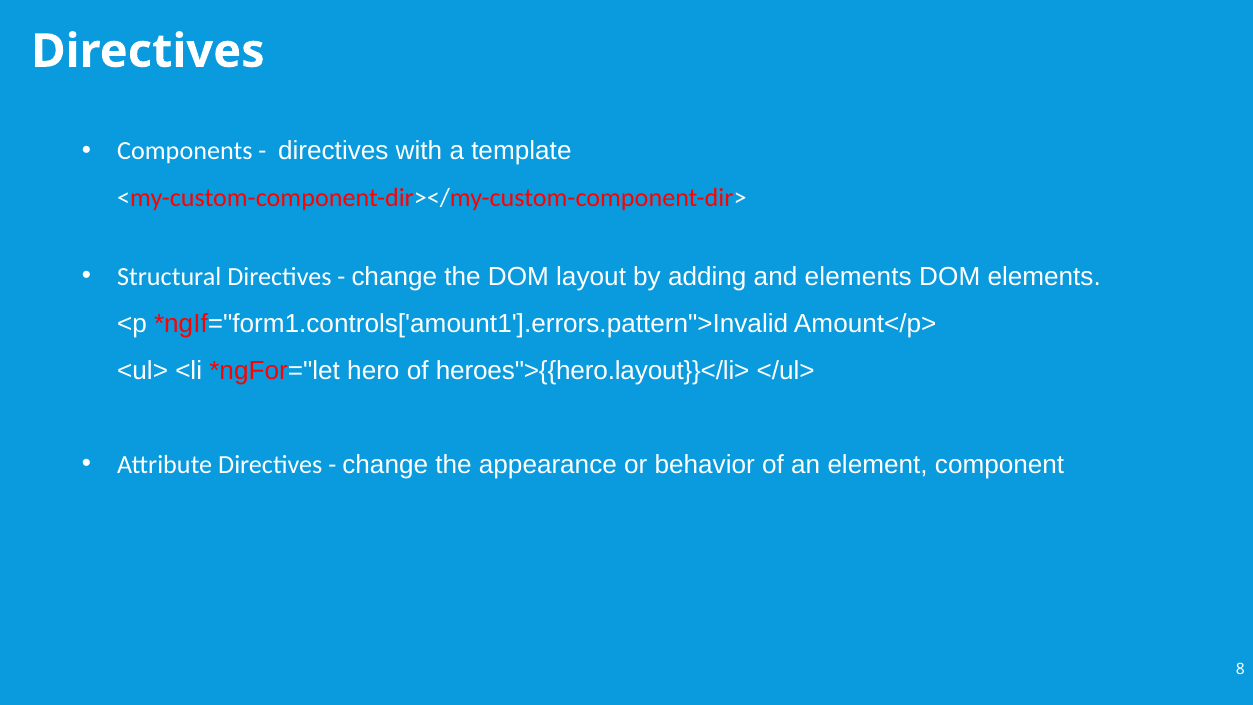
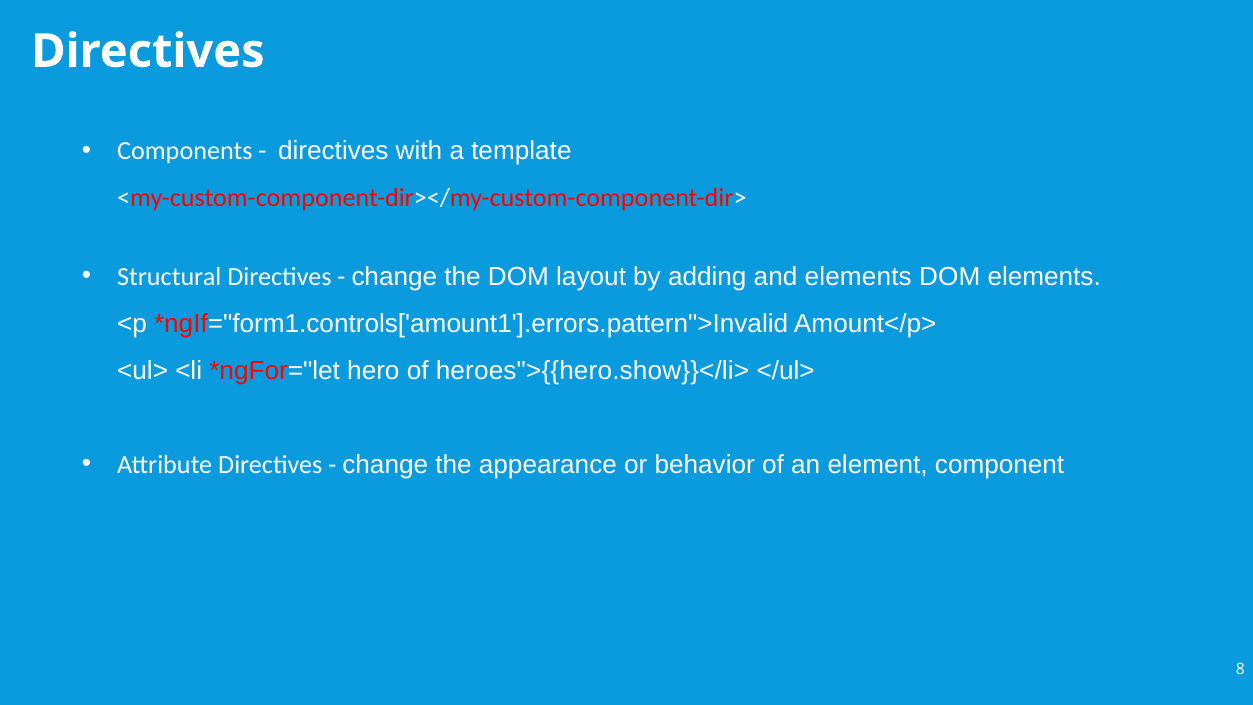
heroes">{{hero.layout}}</li>: heroes">{{hero.layout}}</li> -> heroes">{{hero.show}}</li> (592, 370)
